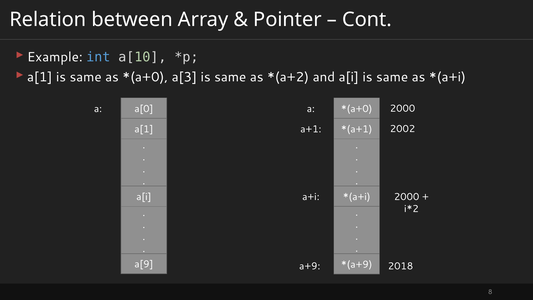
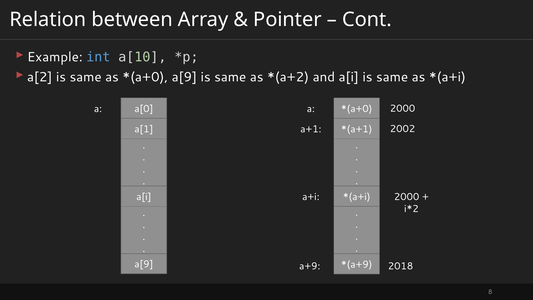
a[1: a[1 -> a[2 (40, 77)
a[3: a[3 -> a[9 (184, 77)
